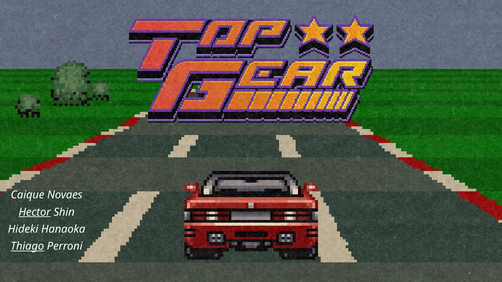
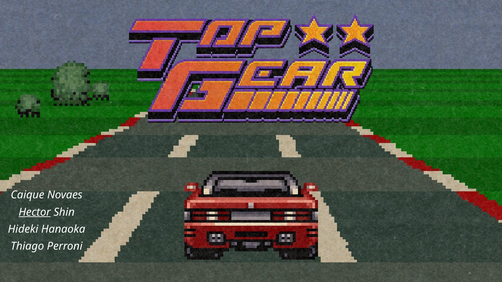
Thiago underline: present -> none (27, 247)
